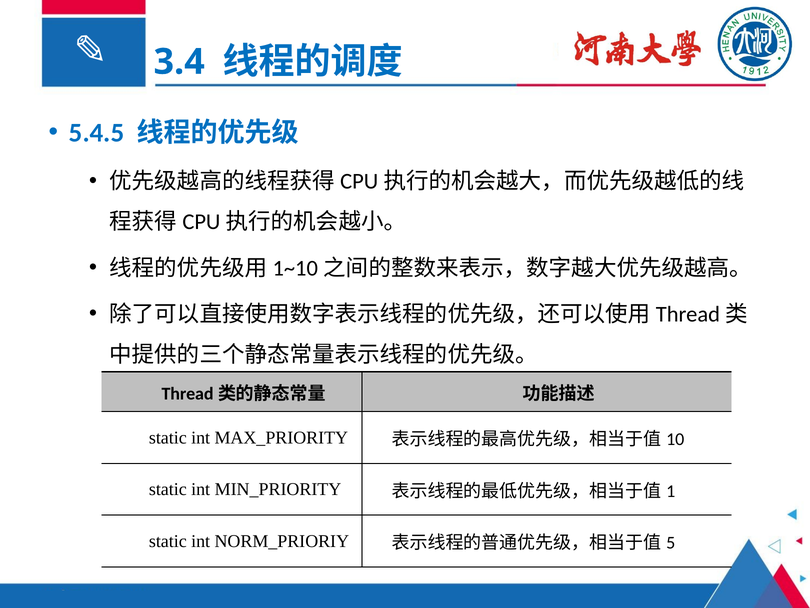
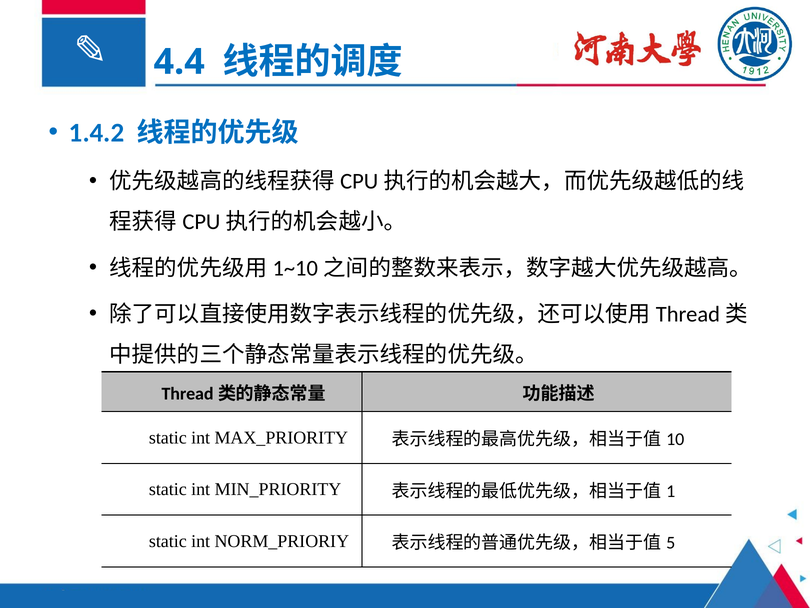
3.4: 3.4 -> 4.4 (179, 62)
5.4.5: 5.4.5 -> 1.4.2 (97, 133)
